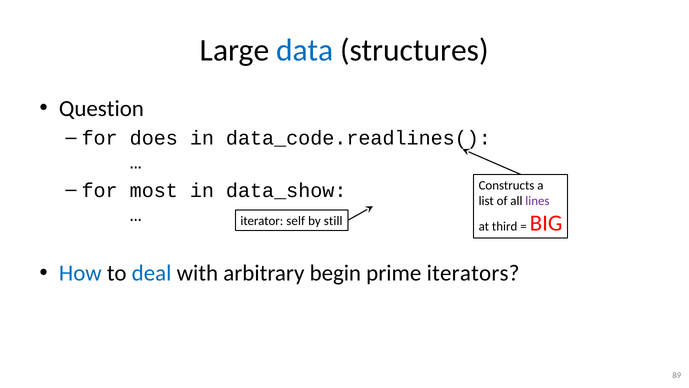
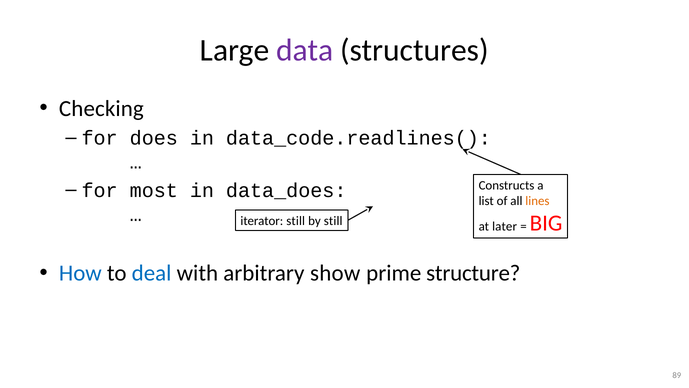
data colour: blue -> purple (305, 50)
Question: Question -> Checking (101, 108)
data_show: data_show -> data_does (286, 190)
lines colour: purple -> orange (537, 201)
iterator self: self -> still (296, 221)
third: third -> later (505, 226)
begin: begin -> show (335, 273)
iterators: iterators -> structure (473, 273)
